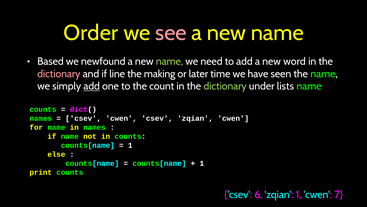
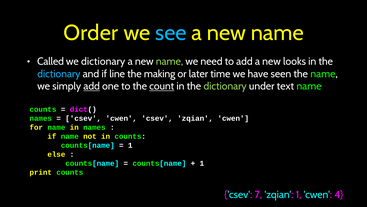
see colour: pink -> light blue (171, 33)
Based: Based -> Called (51, 61)
we newfound: newfound -> dictionary (103, 61)
word: word -> looks (295, 61)
dictionary colour: pink -> light blue (59, 74)
count underline: none -> present (162, 86)
lists: lists -> text (285, 86)
6: 6 -> 7 (258, 194)
7: 7 -> 4 (339, 194)
